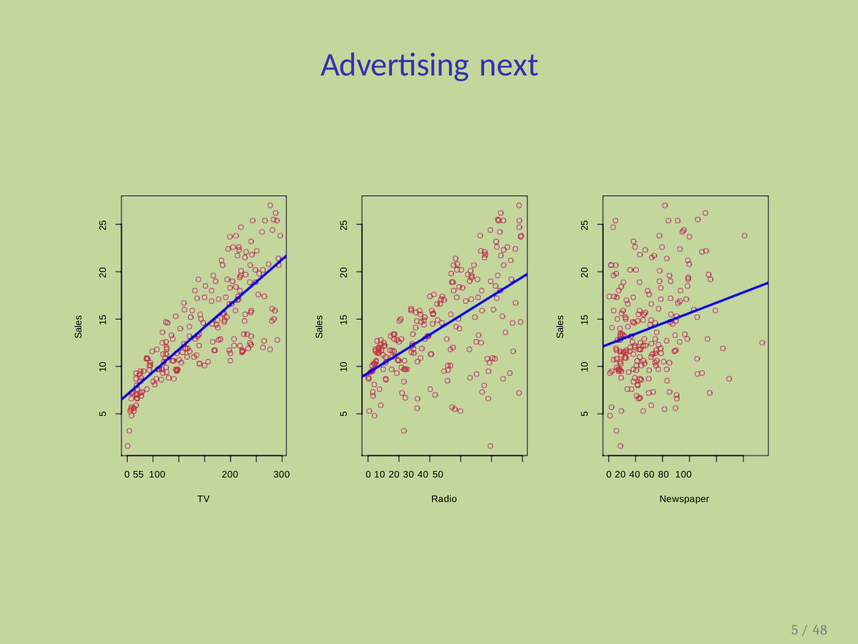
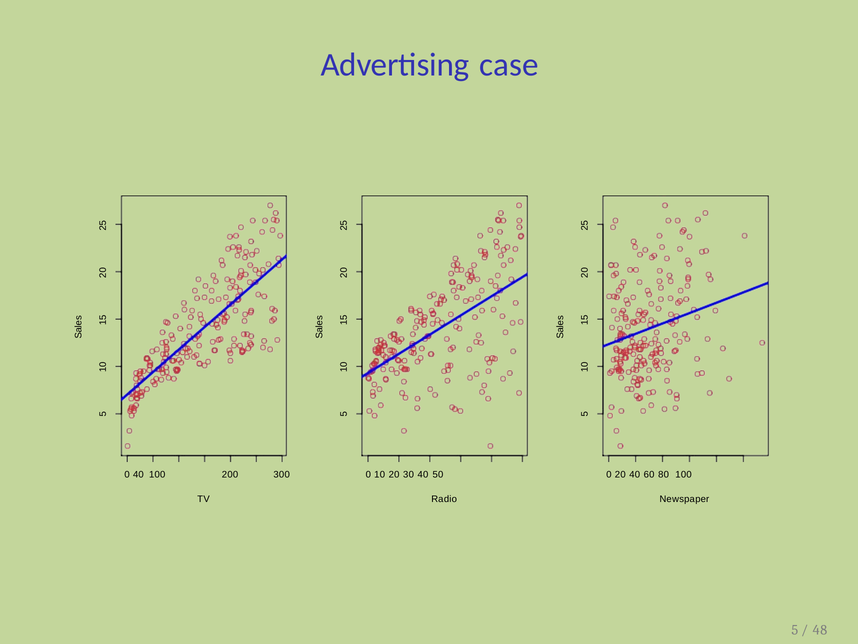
next: next -> case (509, 65)
0 55: 55 -> 40 (138, 475)
